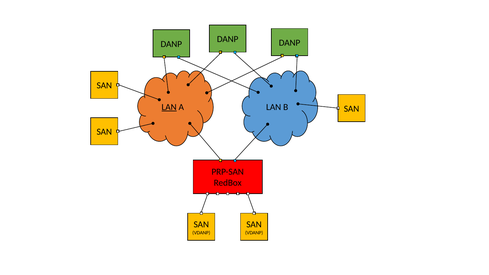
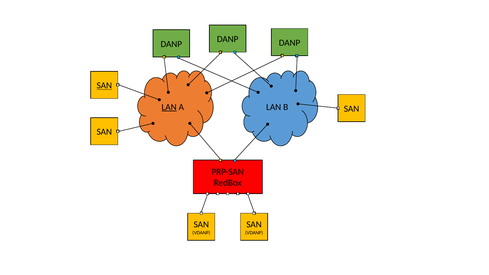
SAN underline: none -> present (104, 86)
